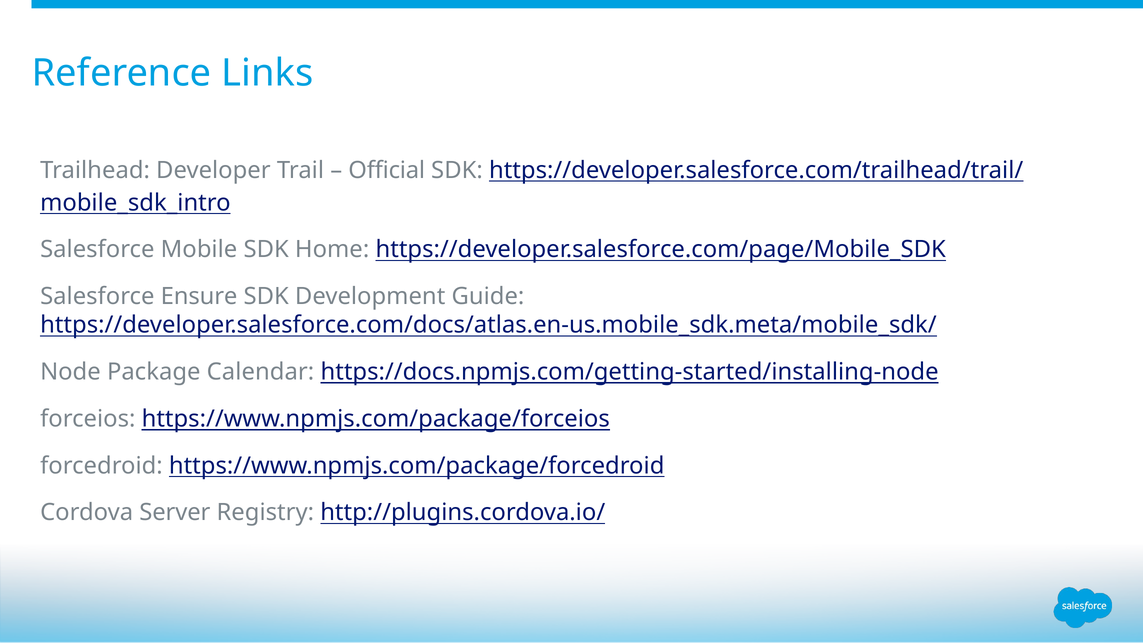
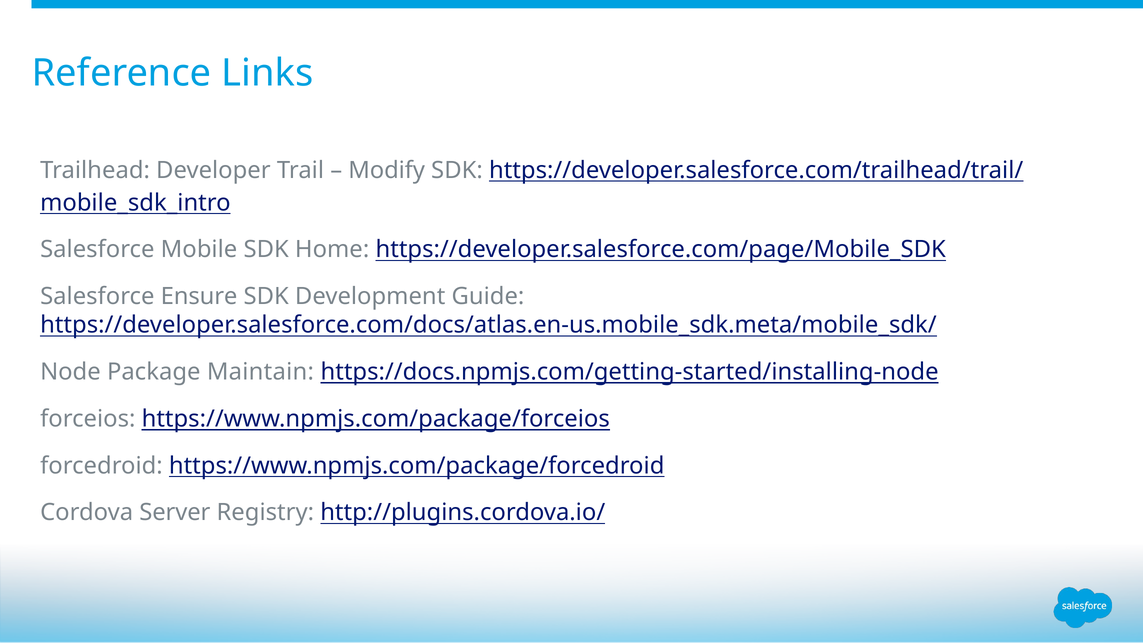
Official: Official -> Modify (387, 170)
Calendar: Calendar -> Maintain (260, 372)
